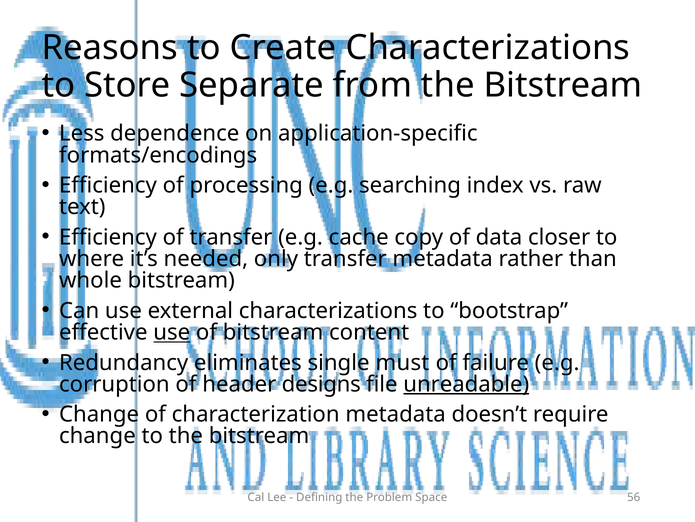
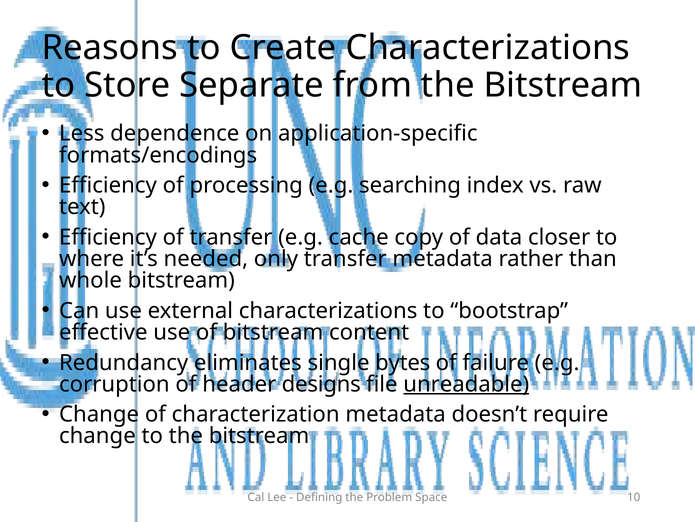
use underline: present -> none (172, 332)
must: must -> bytes (403, 362)
56: 56 -> 10 (634, 497)
